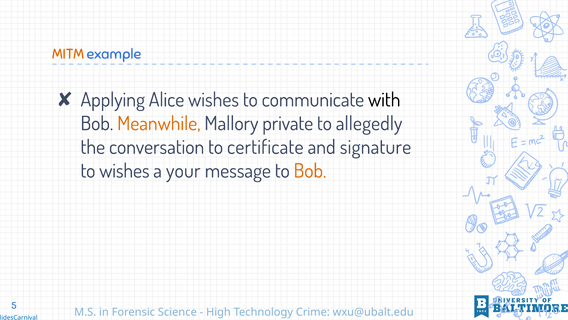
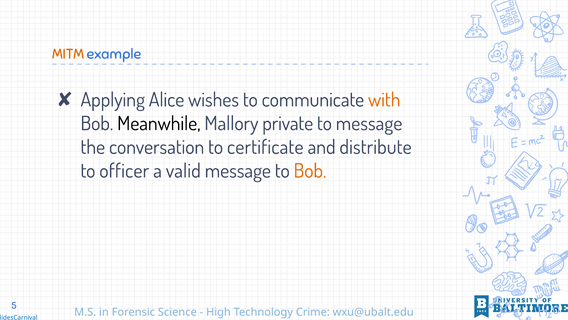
with colour: black -> orange (384, 100)
Meanwhile colour: orange -> black (159, 123)
to allegedly: allegedly -> message (369, 123)
signature: signature -> distribute (376, 147)
to wishes: wishes -> officer (124, 171)
your: your -> valid (183, 171)
